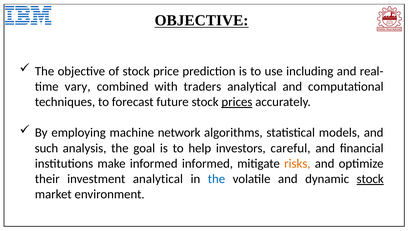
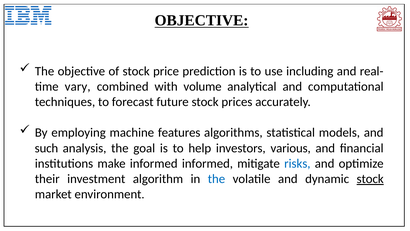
traders: traders -> volume (203, 86)
prices underline: present -> none (237, 102)
network: network -> features (179, 133)
careful: careful -> various (291, 148)
risks colour: orange -> blue (297, 163)
investment analytical: analytical -> algorithm (158, 179)
